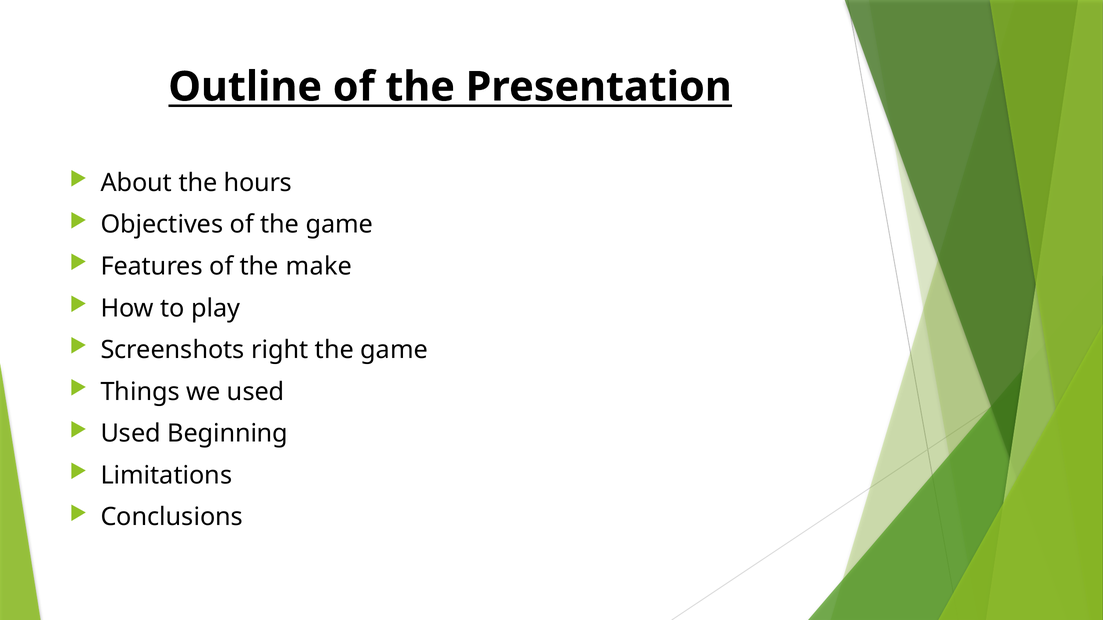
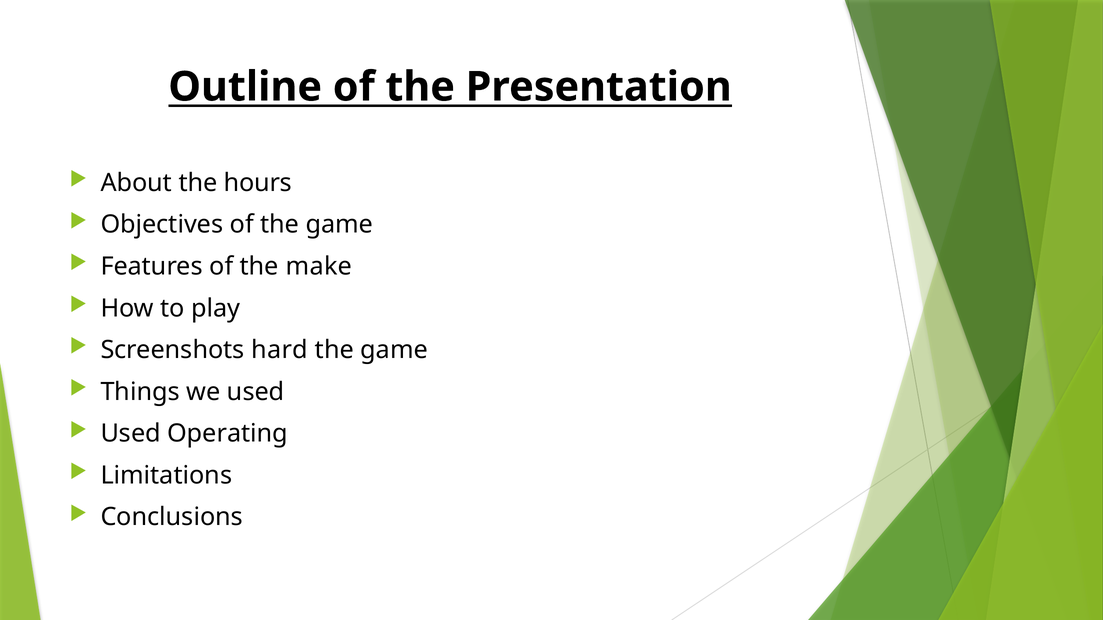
right: right -> hard (280, 350)
Beginning: Beginning -> Operating (228, 434)
